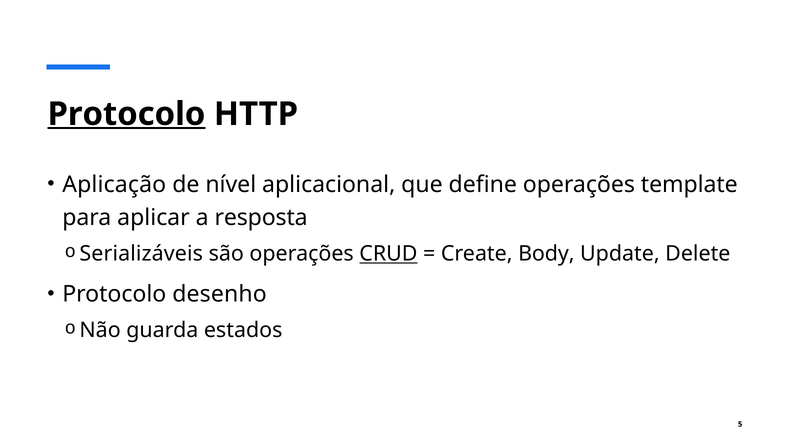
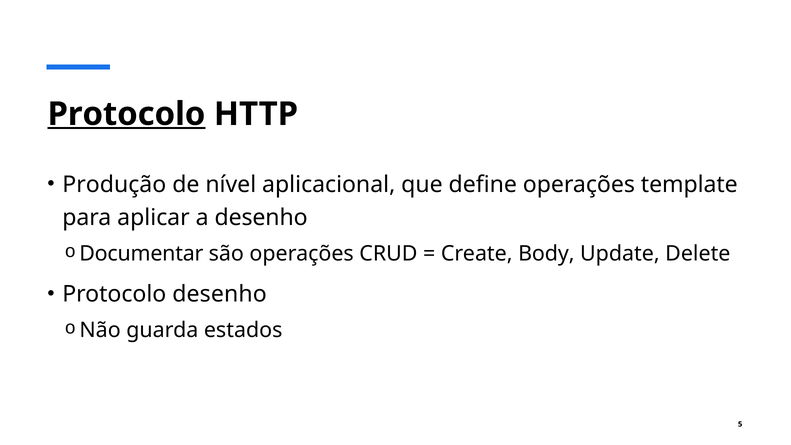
Aplicação: Aplicação -> Produção (114, 185)
a resposta: resposta -> desenho (261, 218)
Serializáveis: Serializáveis -> Documentar (141, 254)
CRUD underline: present -> none (388, 254)
